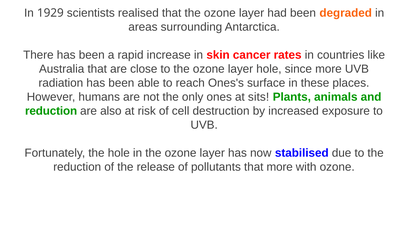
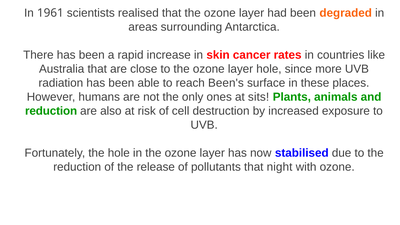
1929: 1929 -> 1961 (50, 13)
Ones's: Ones's -> Been's (226, 83)
that more: more -> night (280, 167)
